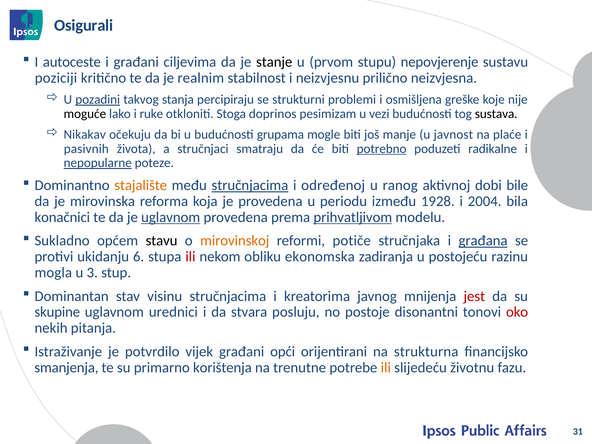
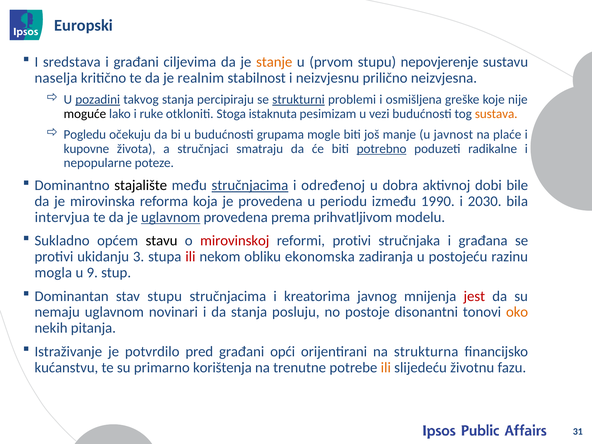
Osigurali: Osigurali -> Europski (84, 25)
autoceste: autoceste -> sredstava (72, 62)
stanje colour: black -> orange (274, 62)
poziciji: poziciji -> naselja (56, 78)
strukturni underline: none -> present (298, 100)
doprinos: doprinos -> istaknuta (273, 114)
sustava colour: black -> orange (496, 114)
Nikakav: Nikakav -> Pogledu (85, 134)
pasivnih: pasivnih -> kupovne (86, 149)
nepopularne underline: present -> none (98, 163)
stajalište colour: orange -> black (141, 185)
ranog: ranog -> dobra (400, 185)
1928: 1928 -> 1990 (438, 201)
2004: 2004 -> 2030 (485, 201)
konačnici: konačnici -> intervjua (62, 217)
prihvatljivom underline: present -> none (353, 217)
mirovinskoj colour: orange -> red (235, 241)
reformi potiče: potiče -> protivi (352, 241)
građana underline: present -> none (483, 241)
6: 6 -> 3 (139, 257)
3: 3 -> 9 (92, 273)
stav visinu: visinu -> stupu (165, 296)
skupine: skupine -> nemaju (57, 312)
urednici: urednici -> novinari (173, 312)
da stvara: stvara -> stanja (249, 312)
oko colour: red -> orange (517, 312)
vijek: vijek -> pred (199, 352)
smanjenja: smanjenja -> kućanstvu (66, 367)
